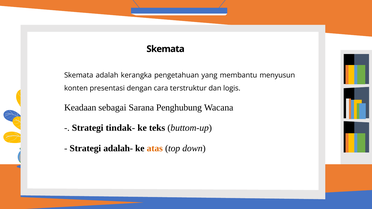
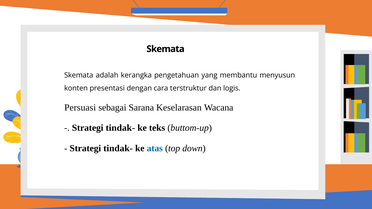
Keadaan: Keadaan -> Persuasi (80, 108)
Penghubung: Penghubung -> Keselarasan (179, 108)
adalah-: adalah- -> tindak- (118, 149)
atas colour: orange -> blue (155, 149)
